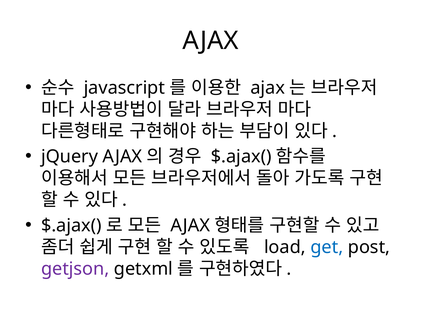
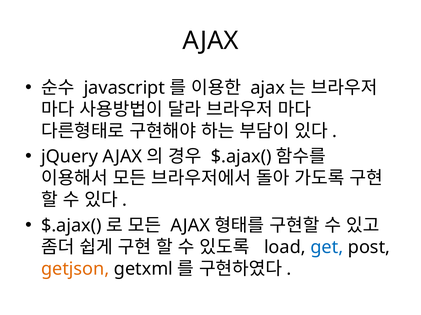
getjson colour: purple -> orange (75, 270)
